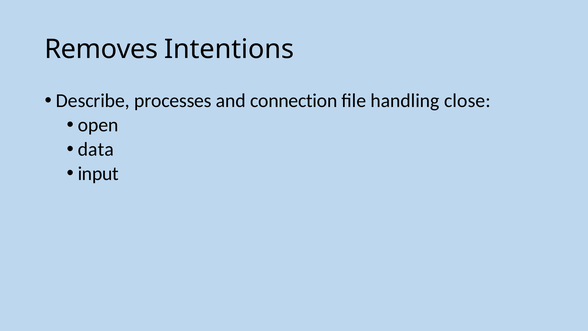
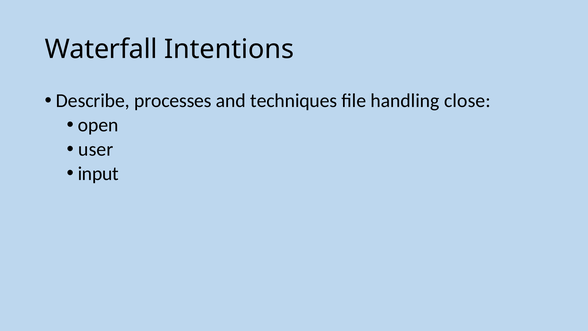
Removes: Removes -> Waterfall (101, 49)
connection: connection -> techniques (294, 101)
data: data -> user (96, 149)
